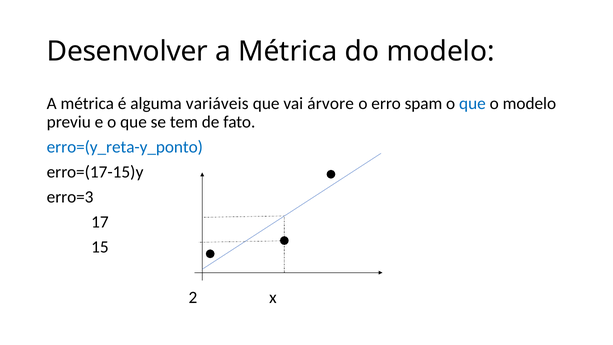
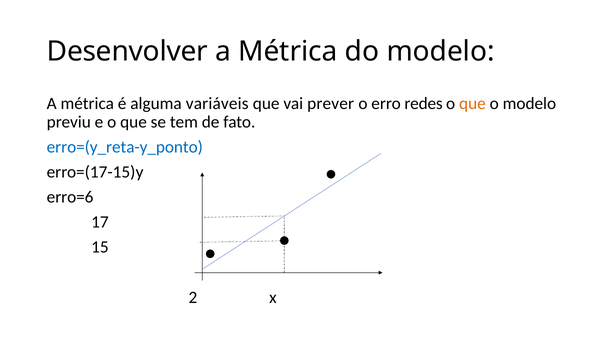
árvore: árvore -> prever (331, 103)
spam: spam -> redes (424, 103)
que colour: blue -> orange (472, 103)
erro=3: erro=3 -> erro=6 (70, 197)
